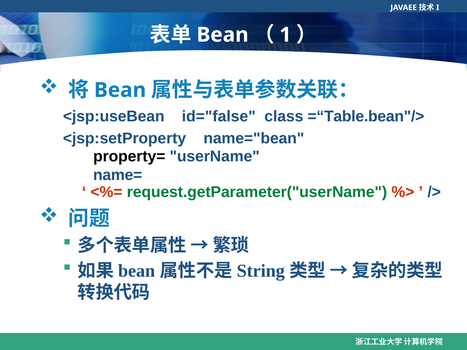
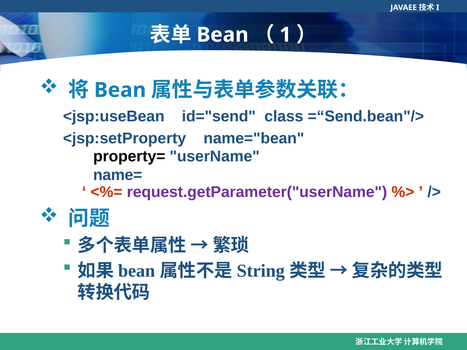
id="false: id="false -> id="send (219, 117)
=“Table.bean"/>: =“Table.bean"/> -> =“Send.bean"/> (366, 117)
request.getParameter("userName colour: green -> purple (257, 192)
